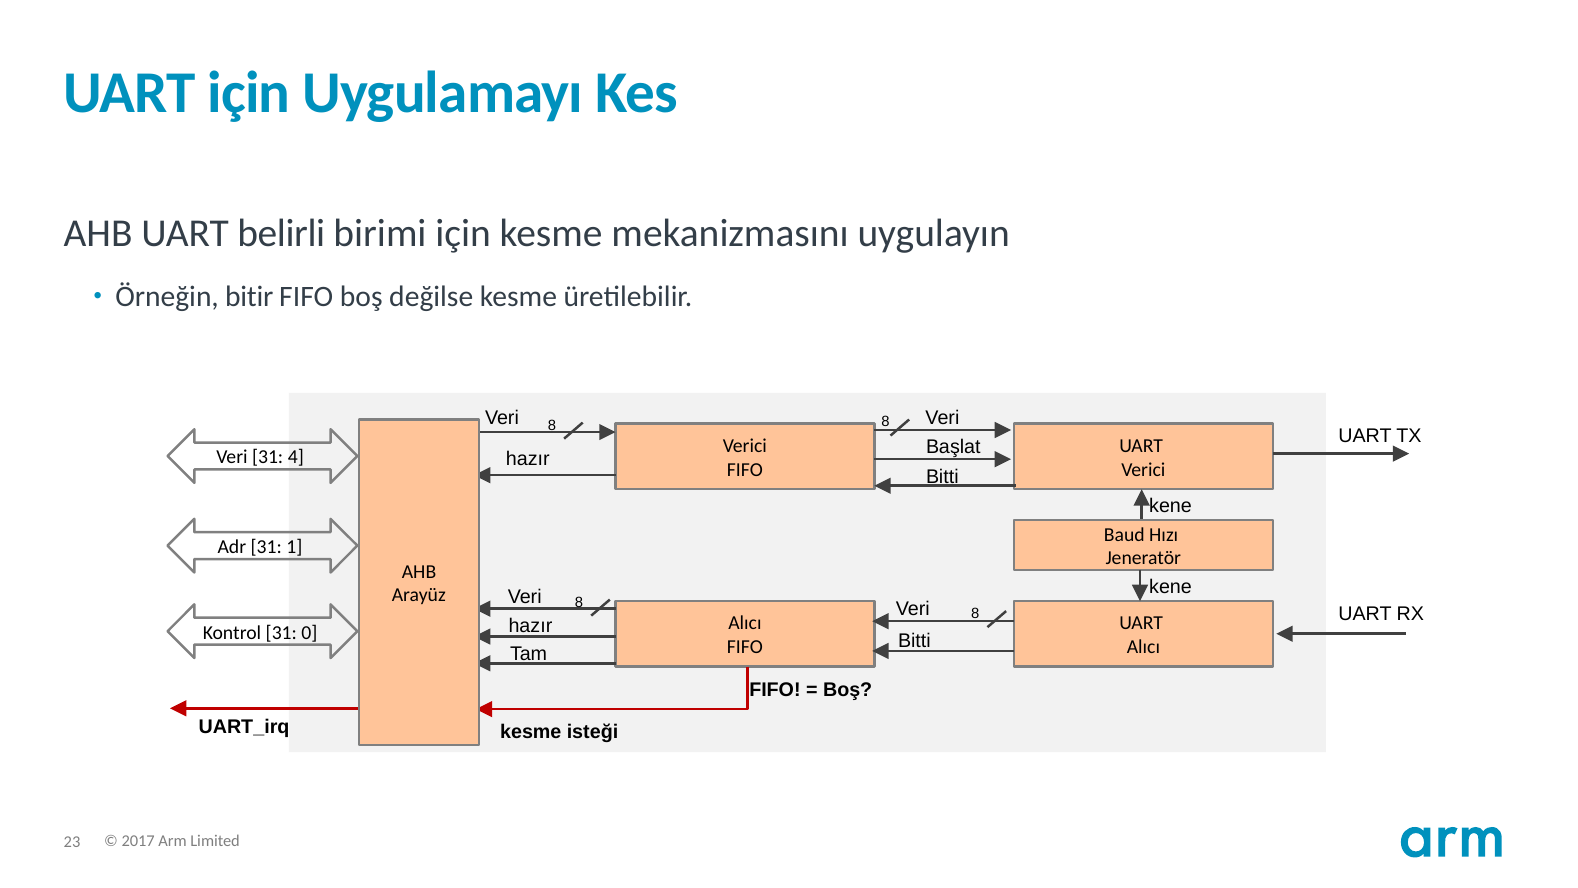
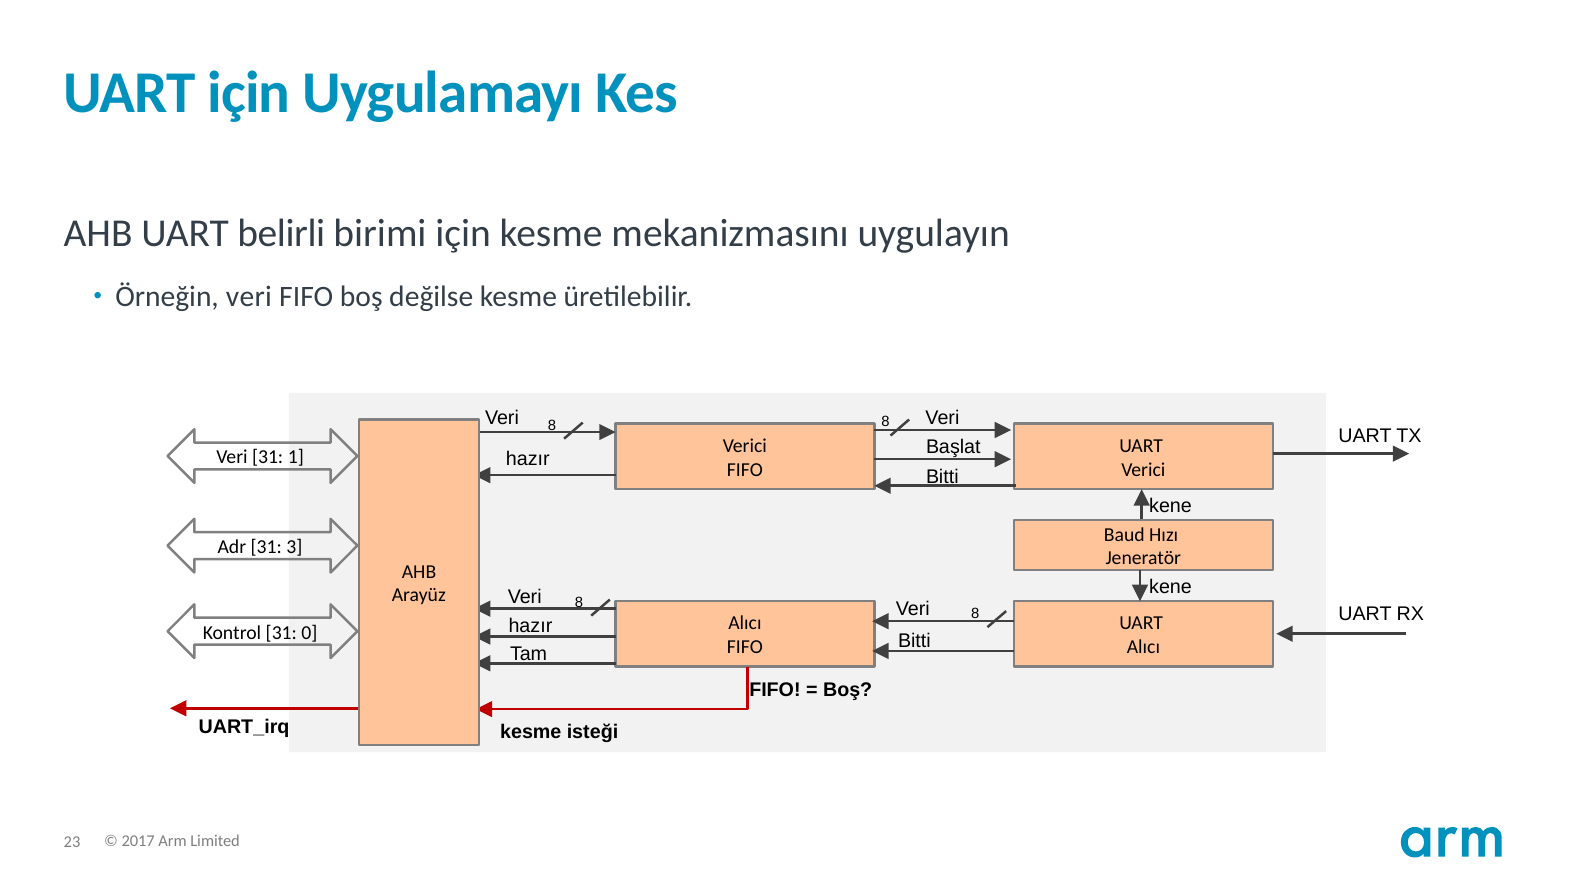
Örneğin bitir: bitir -> veri (249, 297)
4: 4 -> 1 (296, 457)
1: 1 -> 3 (294, 547)
